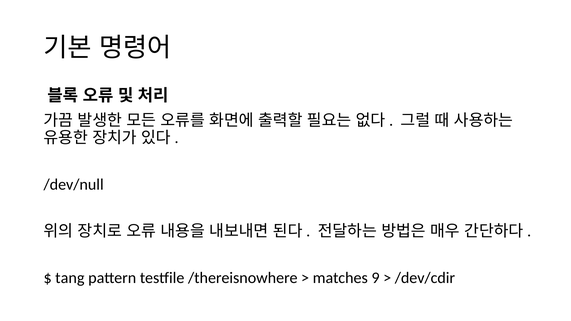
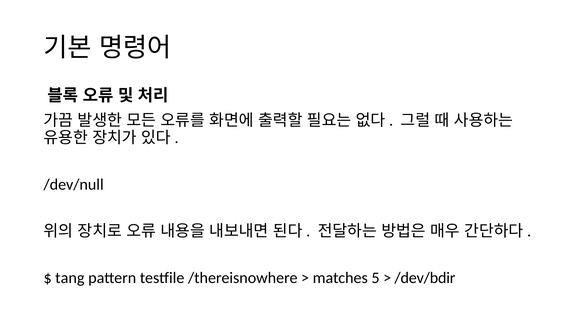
9: 9 -> 5 (375, 278)
/dev/cdir: /dev/cdir -> /dev/bdir (425, 278)
